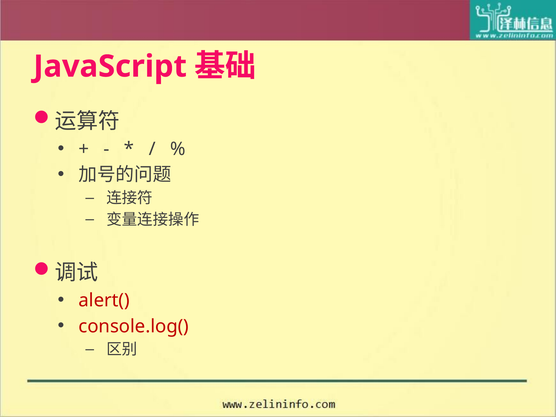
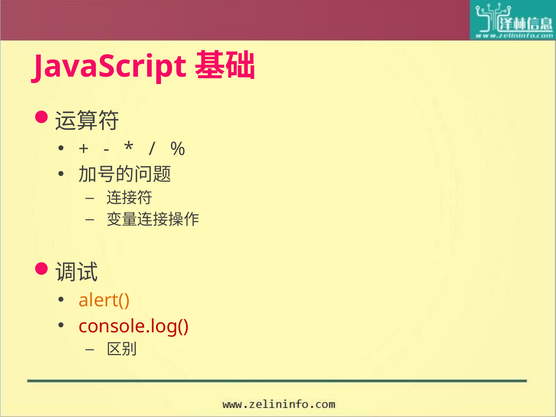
alert( colour: red -> orange (104, 300)
